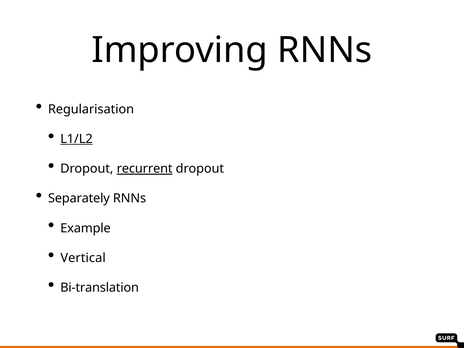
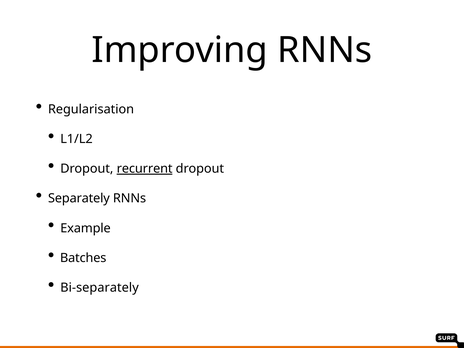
L1/L2 underline: present -> none (77, 139)
Vertical: Vertical -> Batches (83, 258)
Bi-translation: Bi-translation -> Bi-separately (99, 288)
